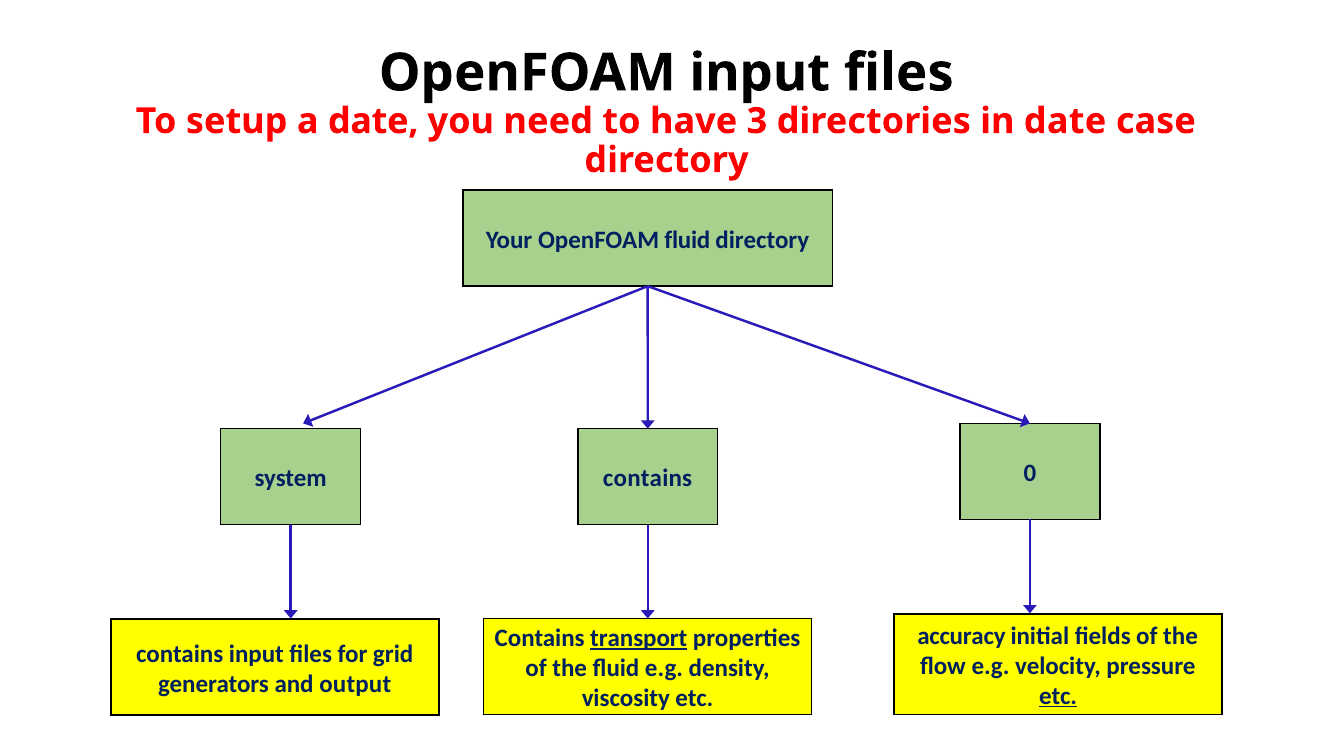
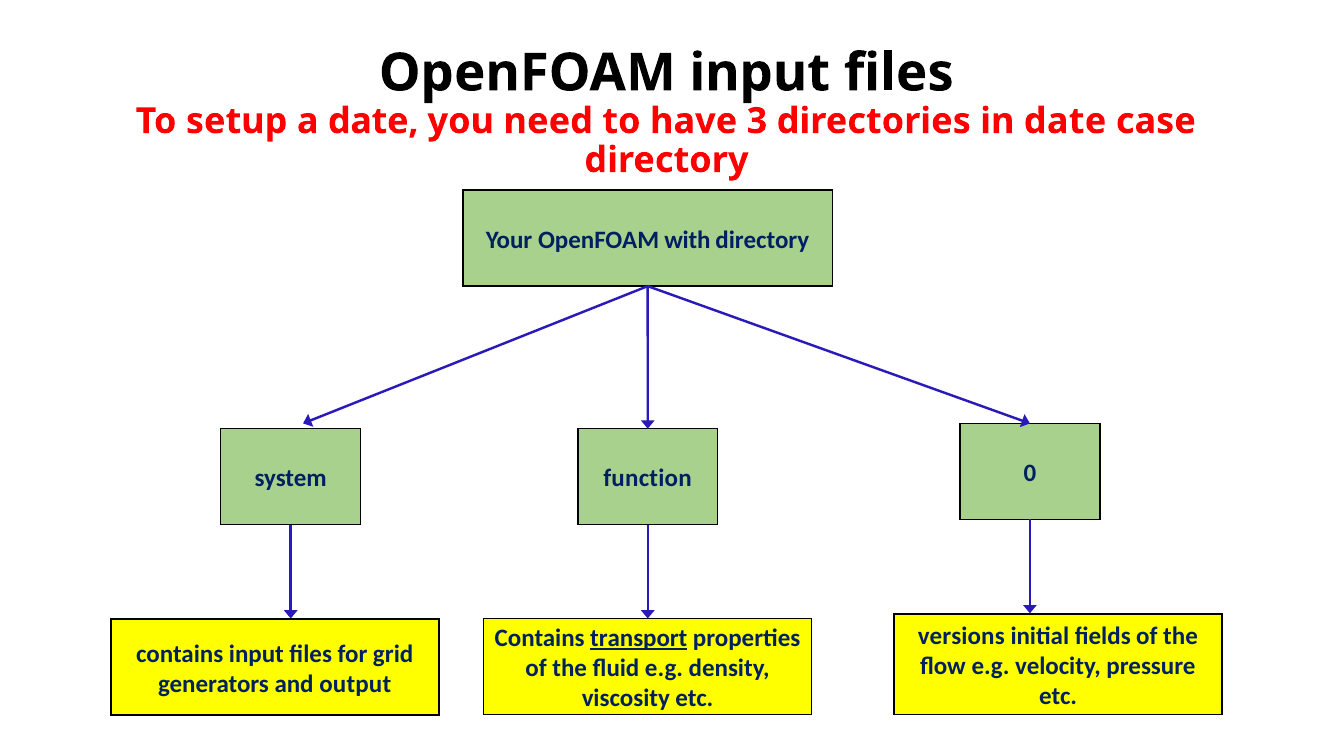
OpenFOAM fluid: fluid -> with (687, 240)
system contains: contains -> function (648, 478)
accuracy: accuracy -> versions (961, 636)
etc underline: present -> none (1058, 696)
